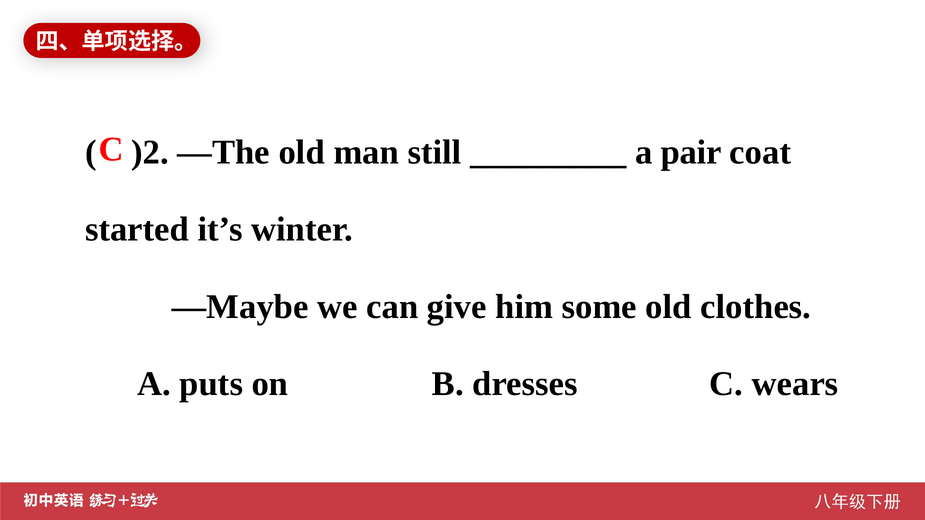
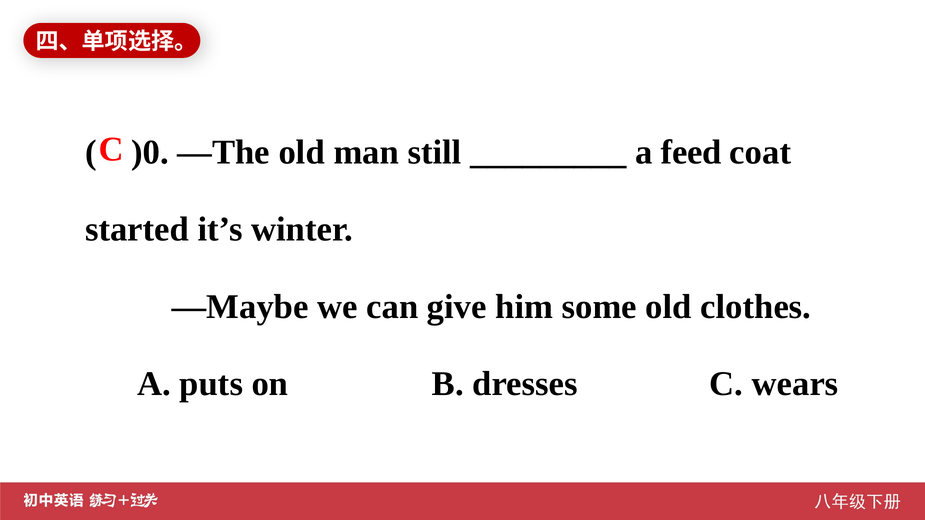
)2: )2 -> )0 (150, 153)
pair: pair -> feed (691, 153)
